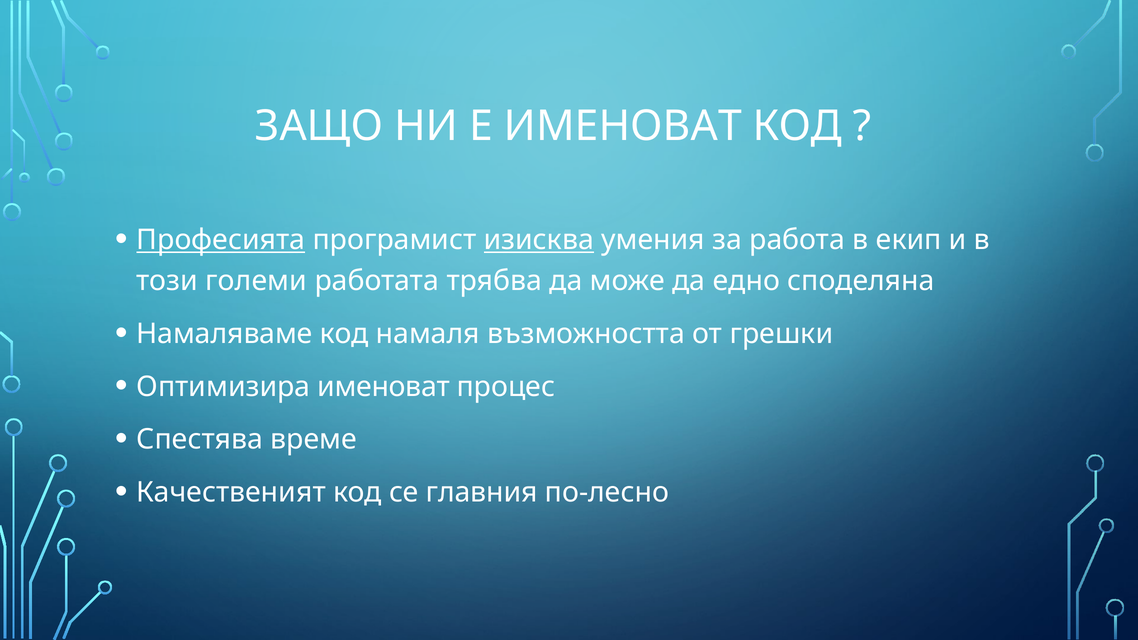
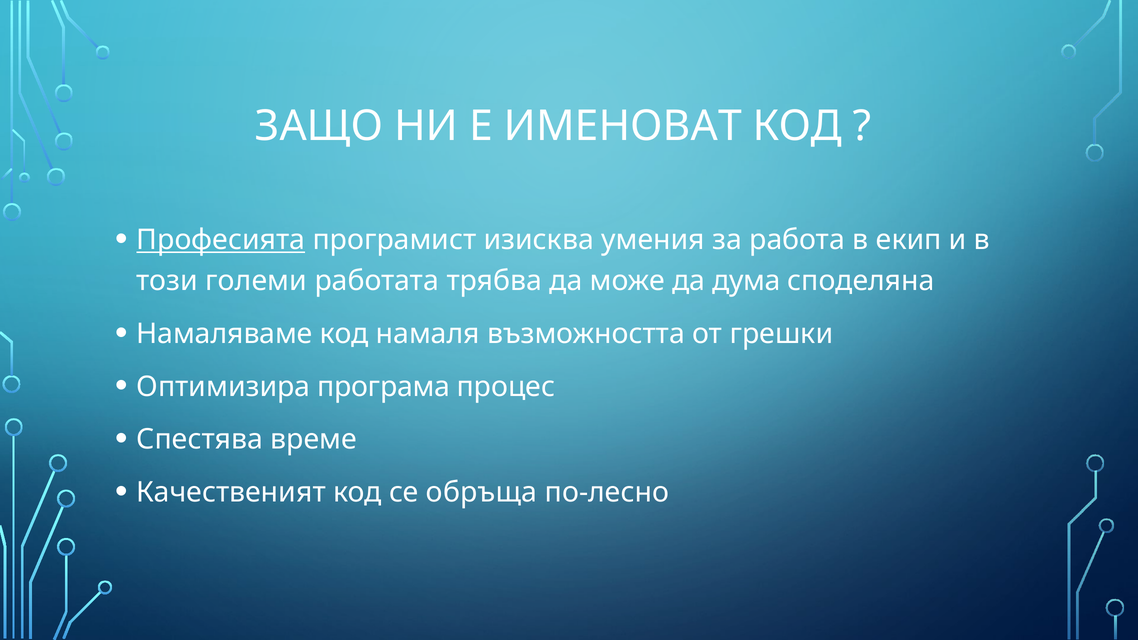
изисква underline: present -> none (539, 240)
едно: едно -> дума (746, 281)
Оптимизира именоват: именоват -> програма (384, 387)
главния: главния -> обръща (482, 492)
